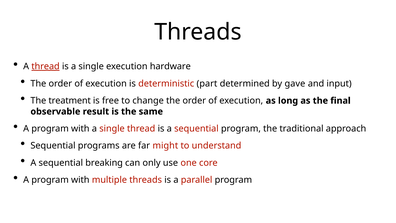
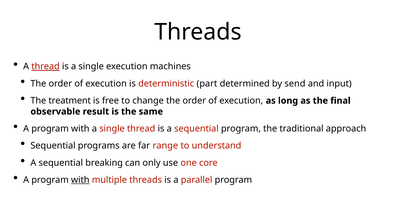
hardware: hardware -> machines (170, 66)
gave: gave -> send (295, 83)
might: might -> range (165, 146)
with underline: none -> present (80, 180)
